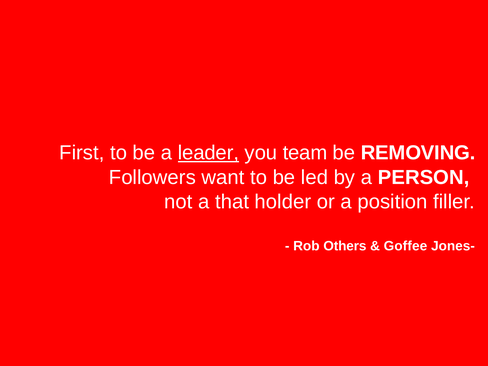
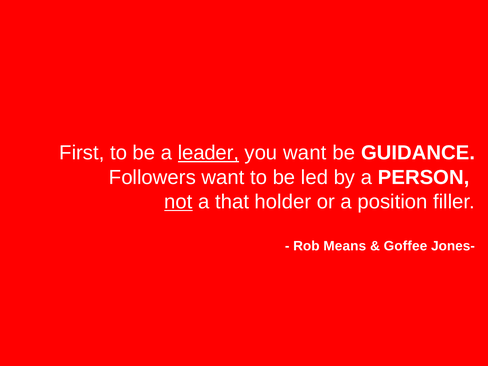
you team: team -> want (305, 153)
REMOVING: REMOVING -> GUIDANCE (418, 153)
not underline: none -> present (178, 202)
Others: Others -> Means (345, 246)
